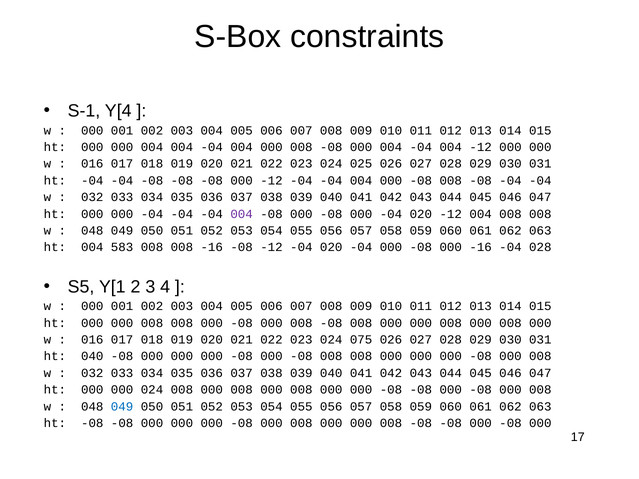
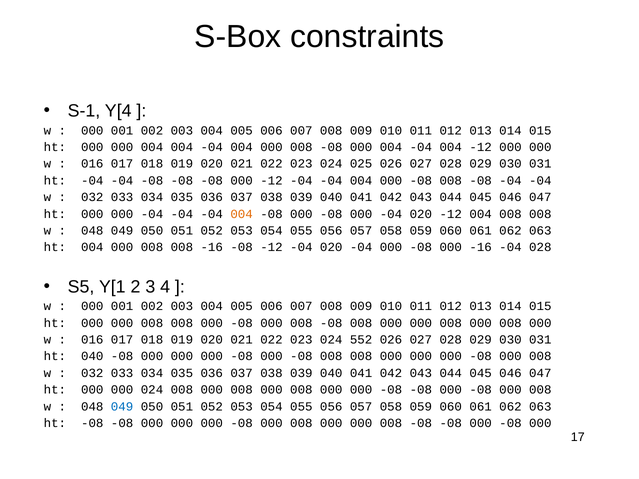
004 colour: purple -> orange (242, 214)
ht 004 583: 583 -> 000 (122, 247)
075: 075 -> 552 (361, 340)
